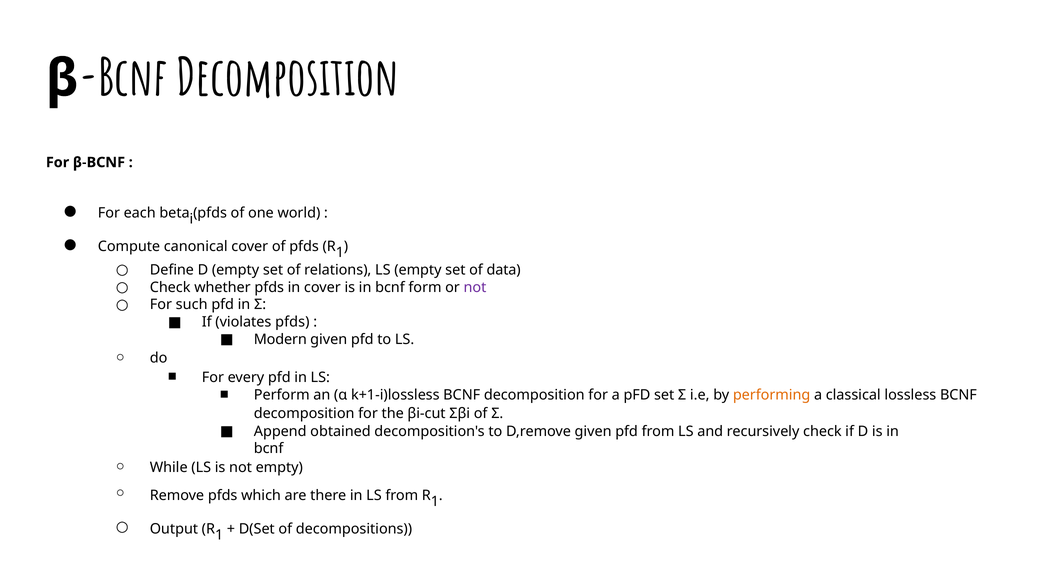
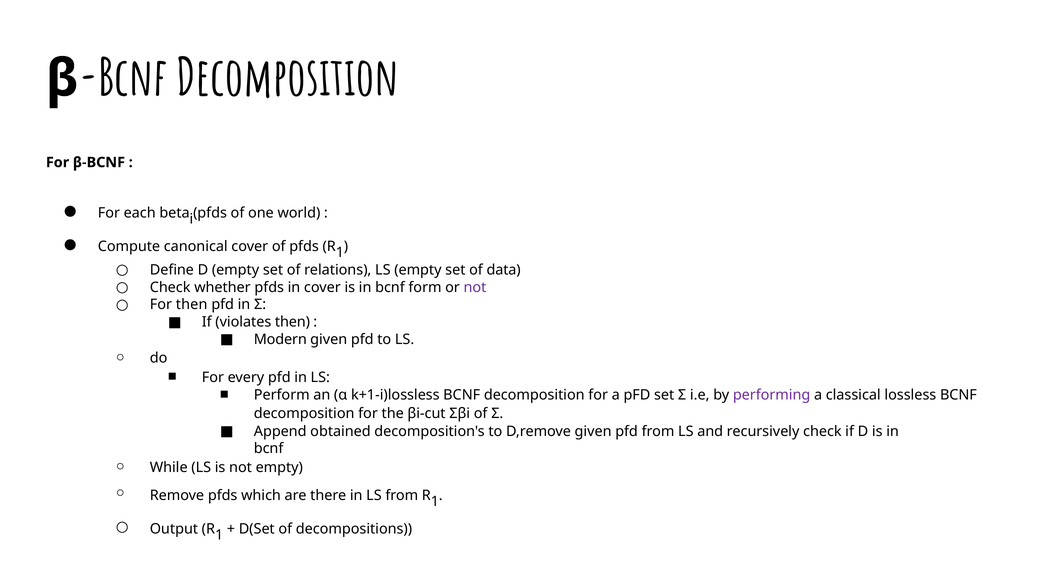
For such: such -> then (192, 305)
violates pfds: pfds -> then (292, 322)
performing colour: orange -> purple (772, 395)
